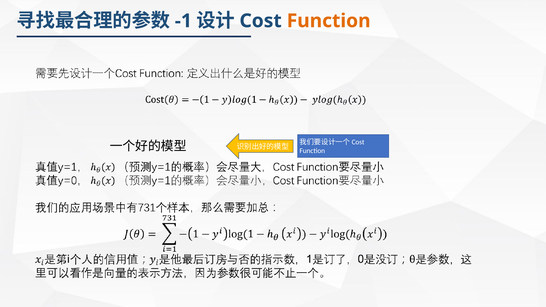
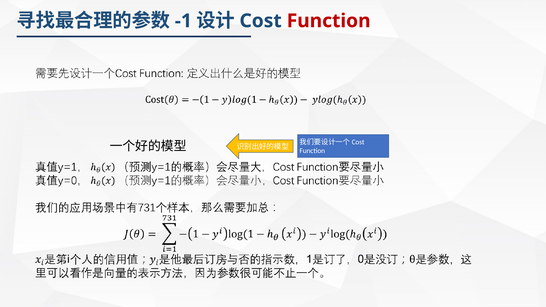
Function colour: orange -> red (329, 21)
